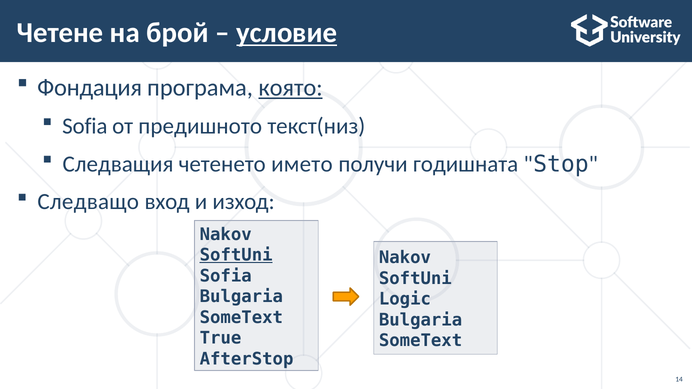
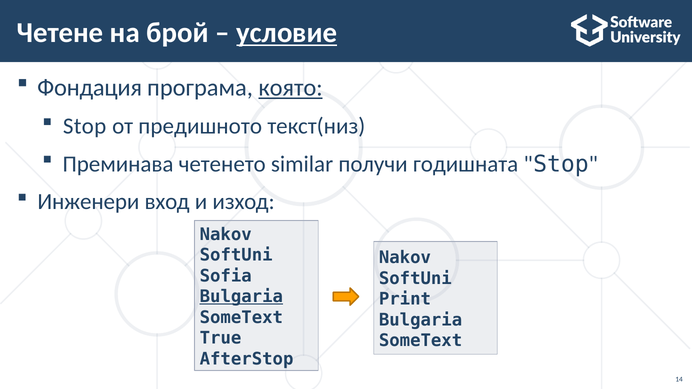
Sofia: Sofia -> Stop (85, 126)
Следващия: Следващия -> Преминава (118, 164)
името: името -> similar (302, 164)
Следващо: Следващо -> Инженери (88, 202)
SoftUni underline: present -> none (236, 255)
Bulgaria underline: none -> present (241, 297)
Logic: Logic -> Print (405, 299)
